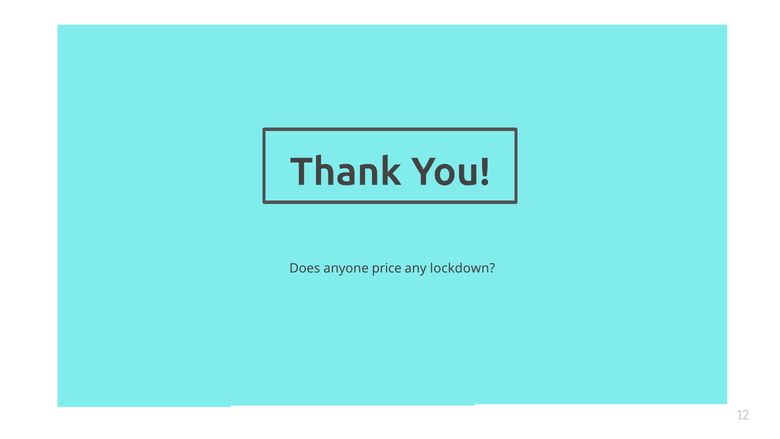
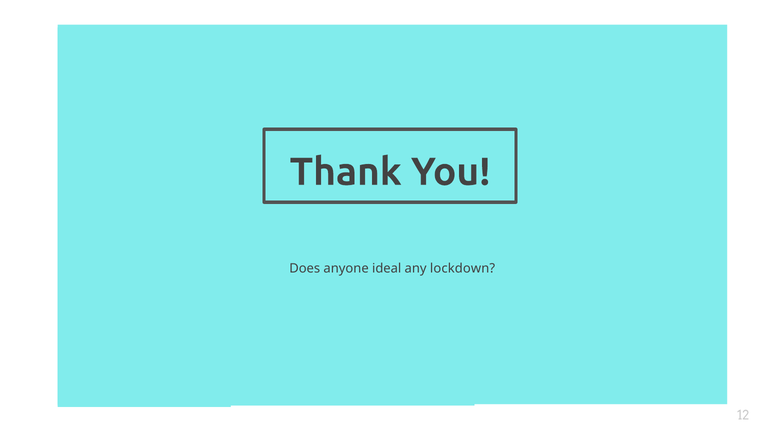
price: price -> ideal (387, 268)
